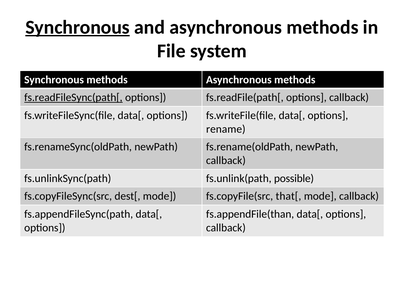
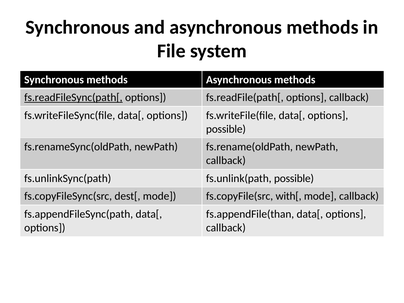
Synchronous underline: present -> none (78, 27)
rename: rename -> possible (226, 129)
that[: that[ -> with[ (289, 196)
